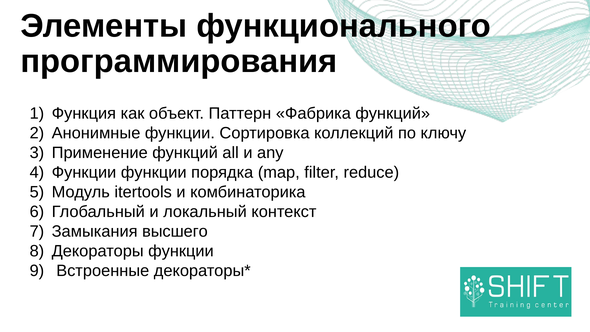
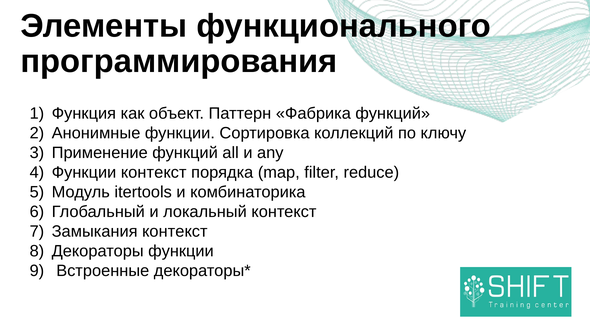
Функции функции: функции -> контекст (154, 172)
Замыкания высшего: высшего -> контекст (175, 231)
